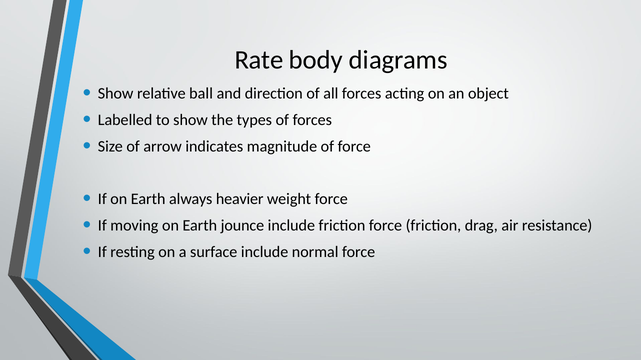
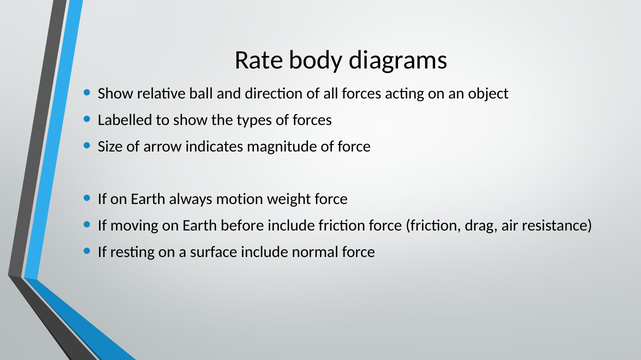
heavier: heavier -> motion (240, 199)
jounce: jounce -> before (242, 226)
